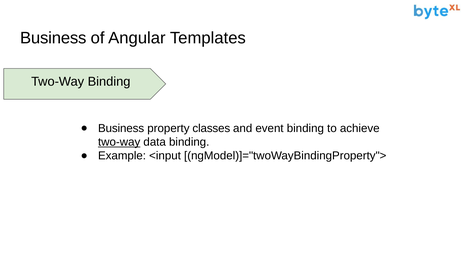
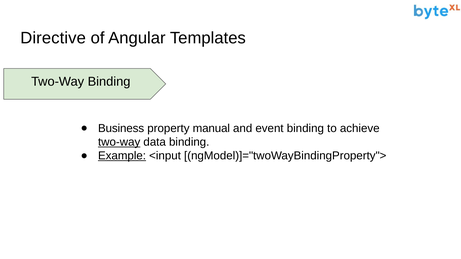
Business: Business -> Directive (53, 38)
classes: classes -> manual (211, 128)
Example underline: none -> present (122, 156)
